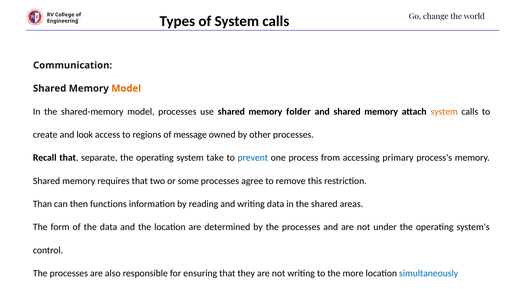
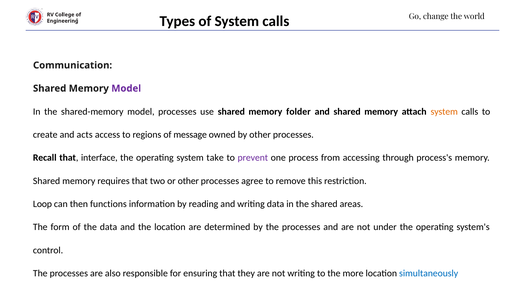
Model colour: orange -> purple (126, 88)
look: look -> acts (85, 135)
separate: separate -> interface (99, 158)
prevent colour: blue -> purple (253, 158)
primary: primary -> through (398, 158)
or some: some -> other (188, 181)
Than: Than -> Loop (42, 204)
